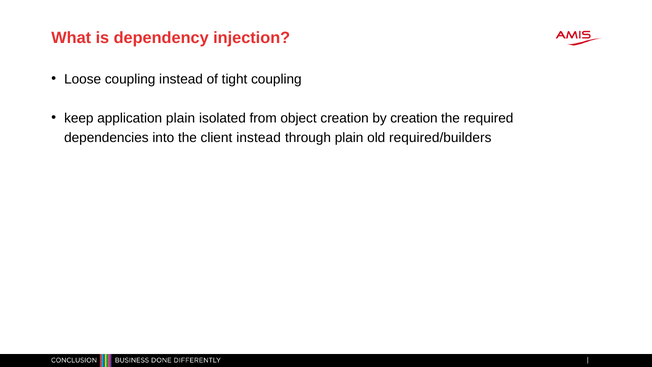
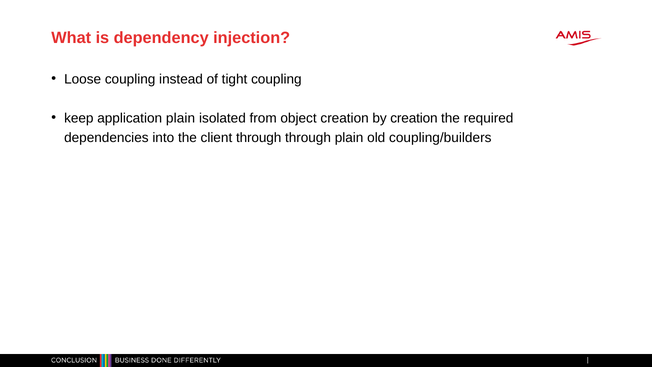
client instead: instead -> through (259, 138)
required/builders: required/builders -> coupling/builders (440, 138)
